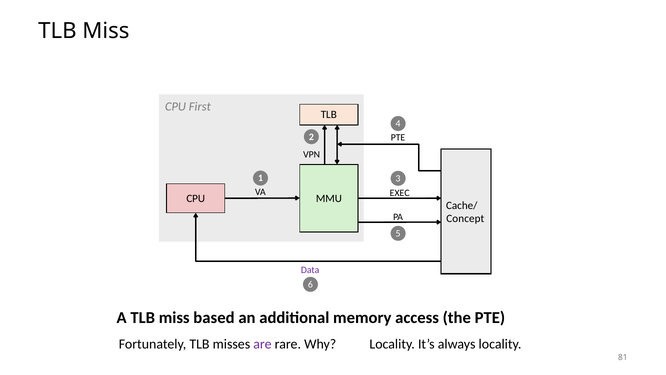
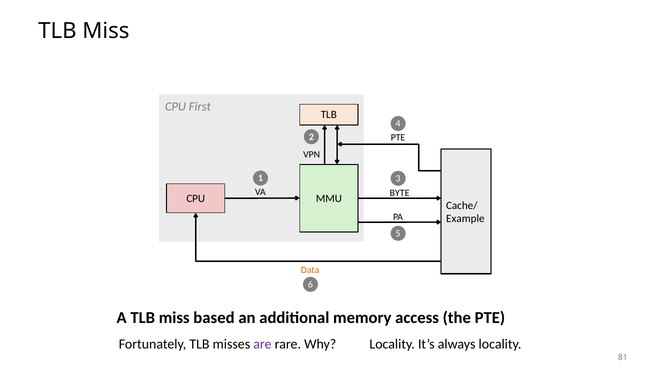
EXEC: EXEC -> BYTE (400, 193)
Concept: Concept -> Example (465, 219)
Data colour: purple -> orange (310, 270)
